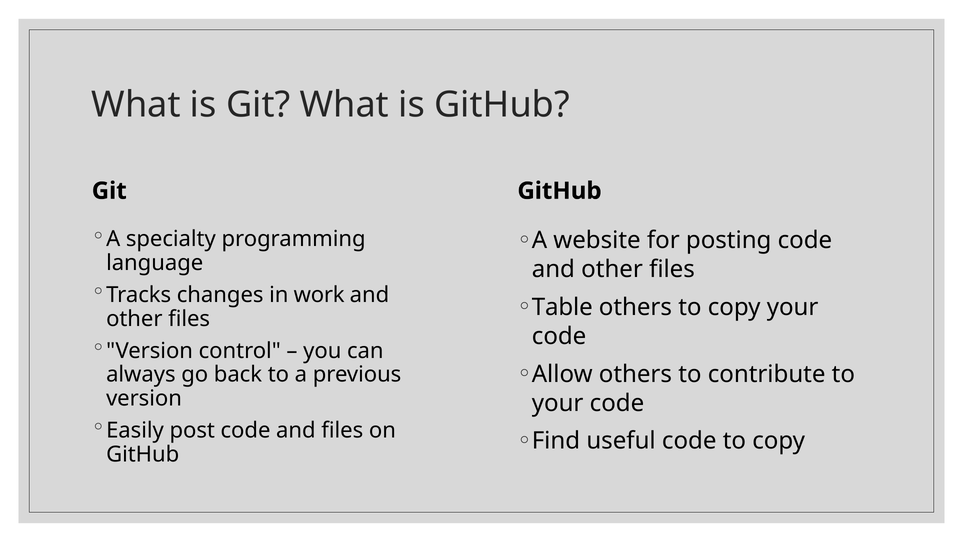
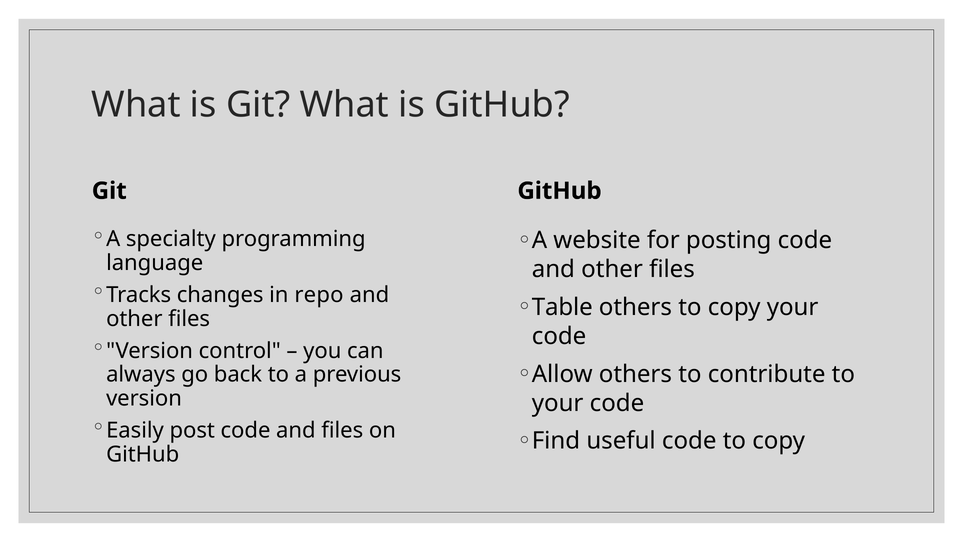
work: work -> repo (319, 295)
